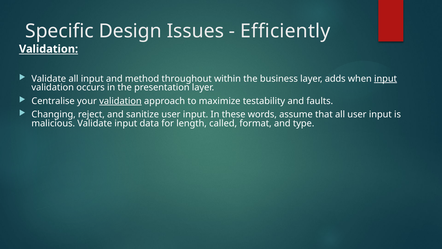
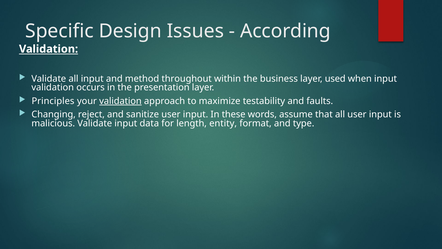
Efficiently: Efficiently -> According (285, 31)
adds: adds -> used (335, 79)
input underline: present -> none (386, 79)
Centralise: Centralise -> Principles (53, 101)
called: called -> entity (223, 123)
